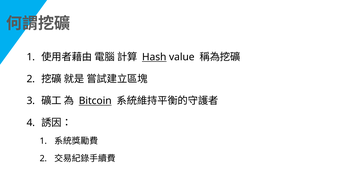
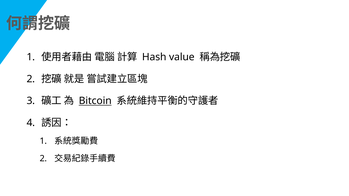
Hash underline: present -> none (154, 57)
